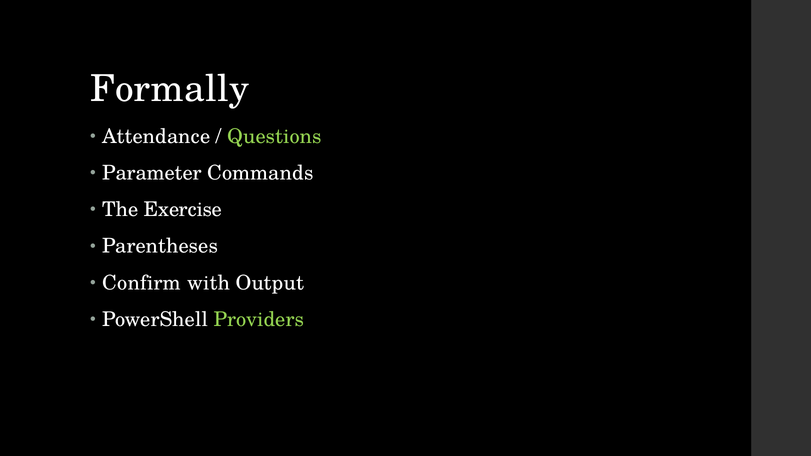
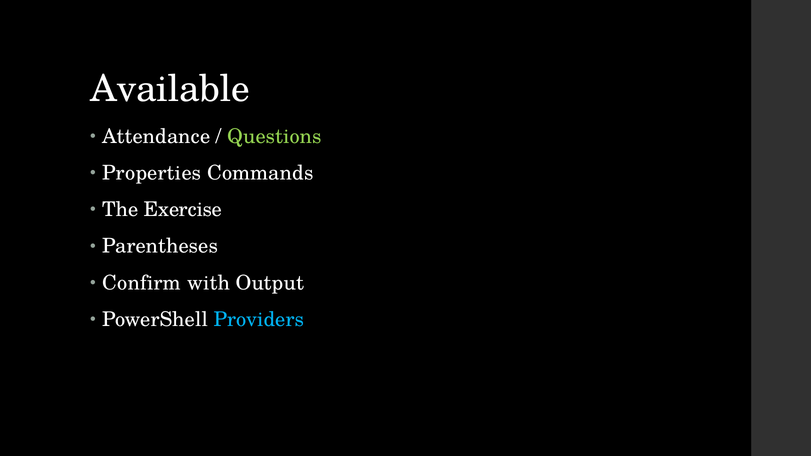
Formally: Formally -> Available (170, 89)
Parameter: Parameter -> Properties (152, 173)
Providers colour: light green -> light blue (259, 320)
